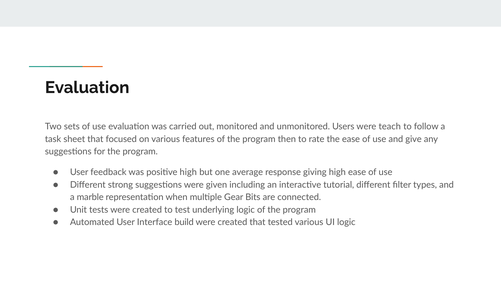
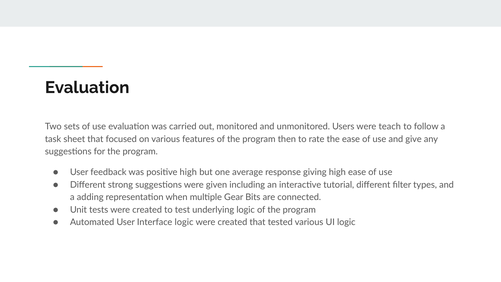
marble: marble -> adding (90, 197)
Interface build: build -> logic (184, 222)
